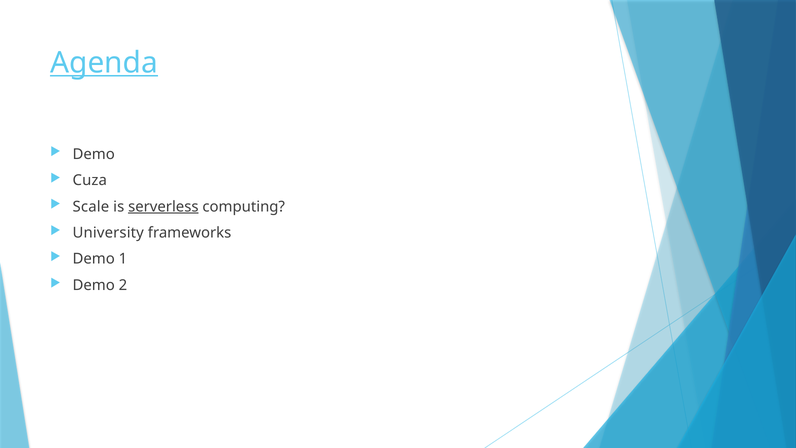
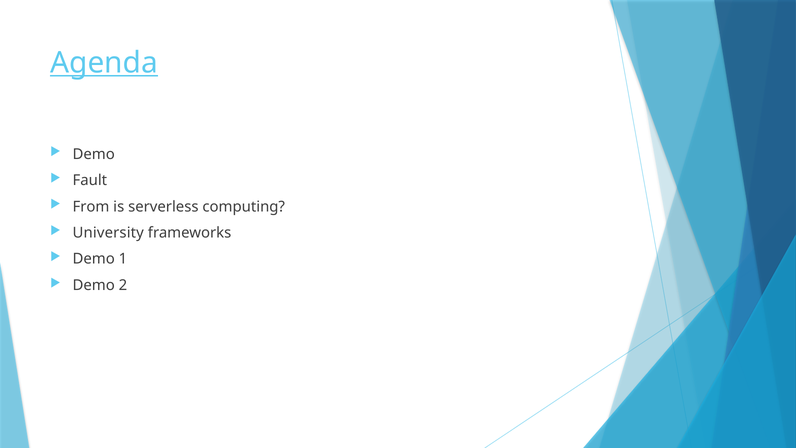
Cuza: Cuza -> Fault (90, 180)
Scale: Scale -> From (91, 206)
serverless underline: present -> none (163, 206)
